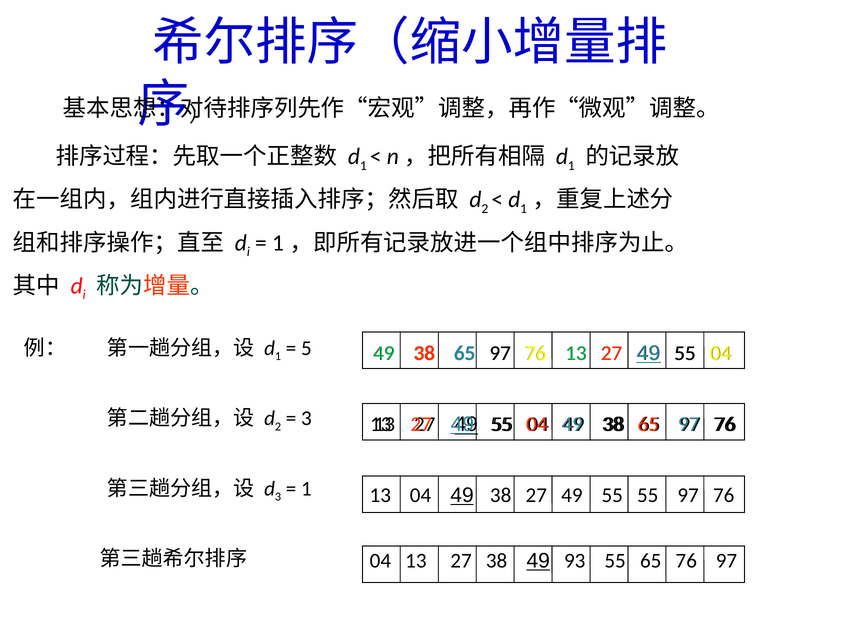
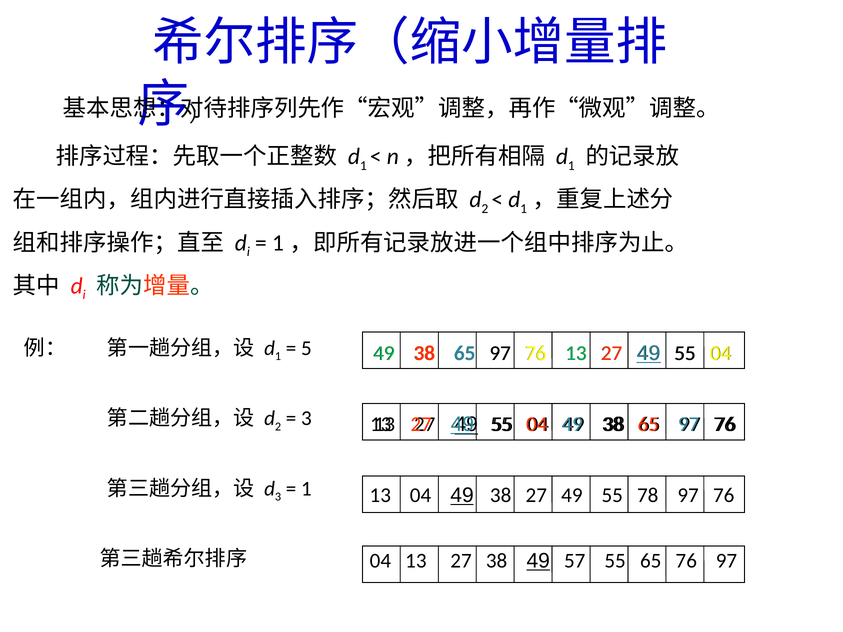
55 55: 55 -> 78 (648, 495)
93: 93 -> 57 (575, 561)
